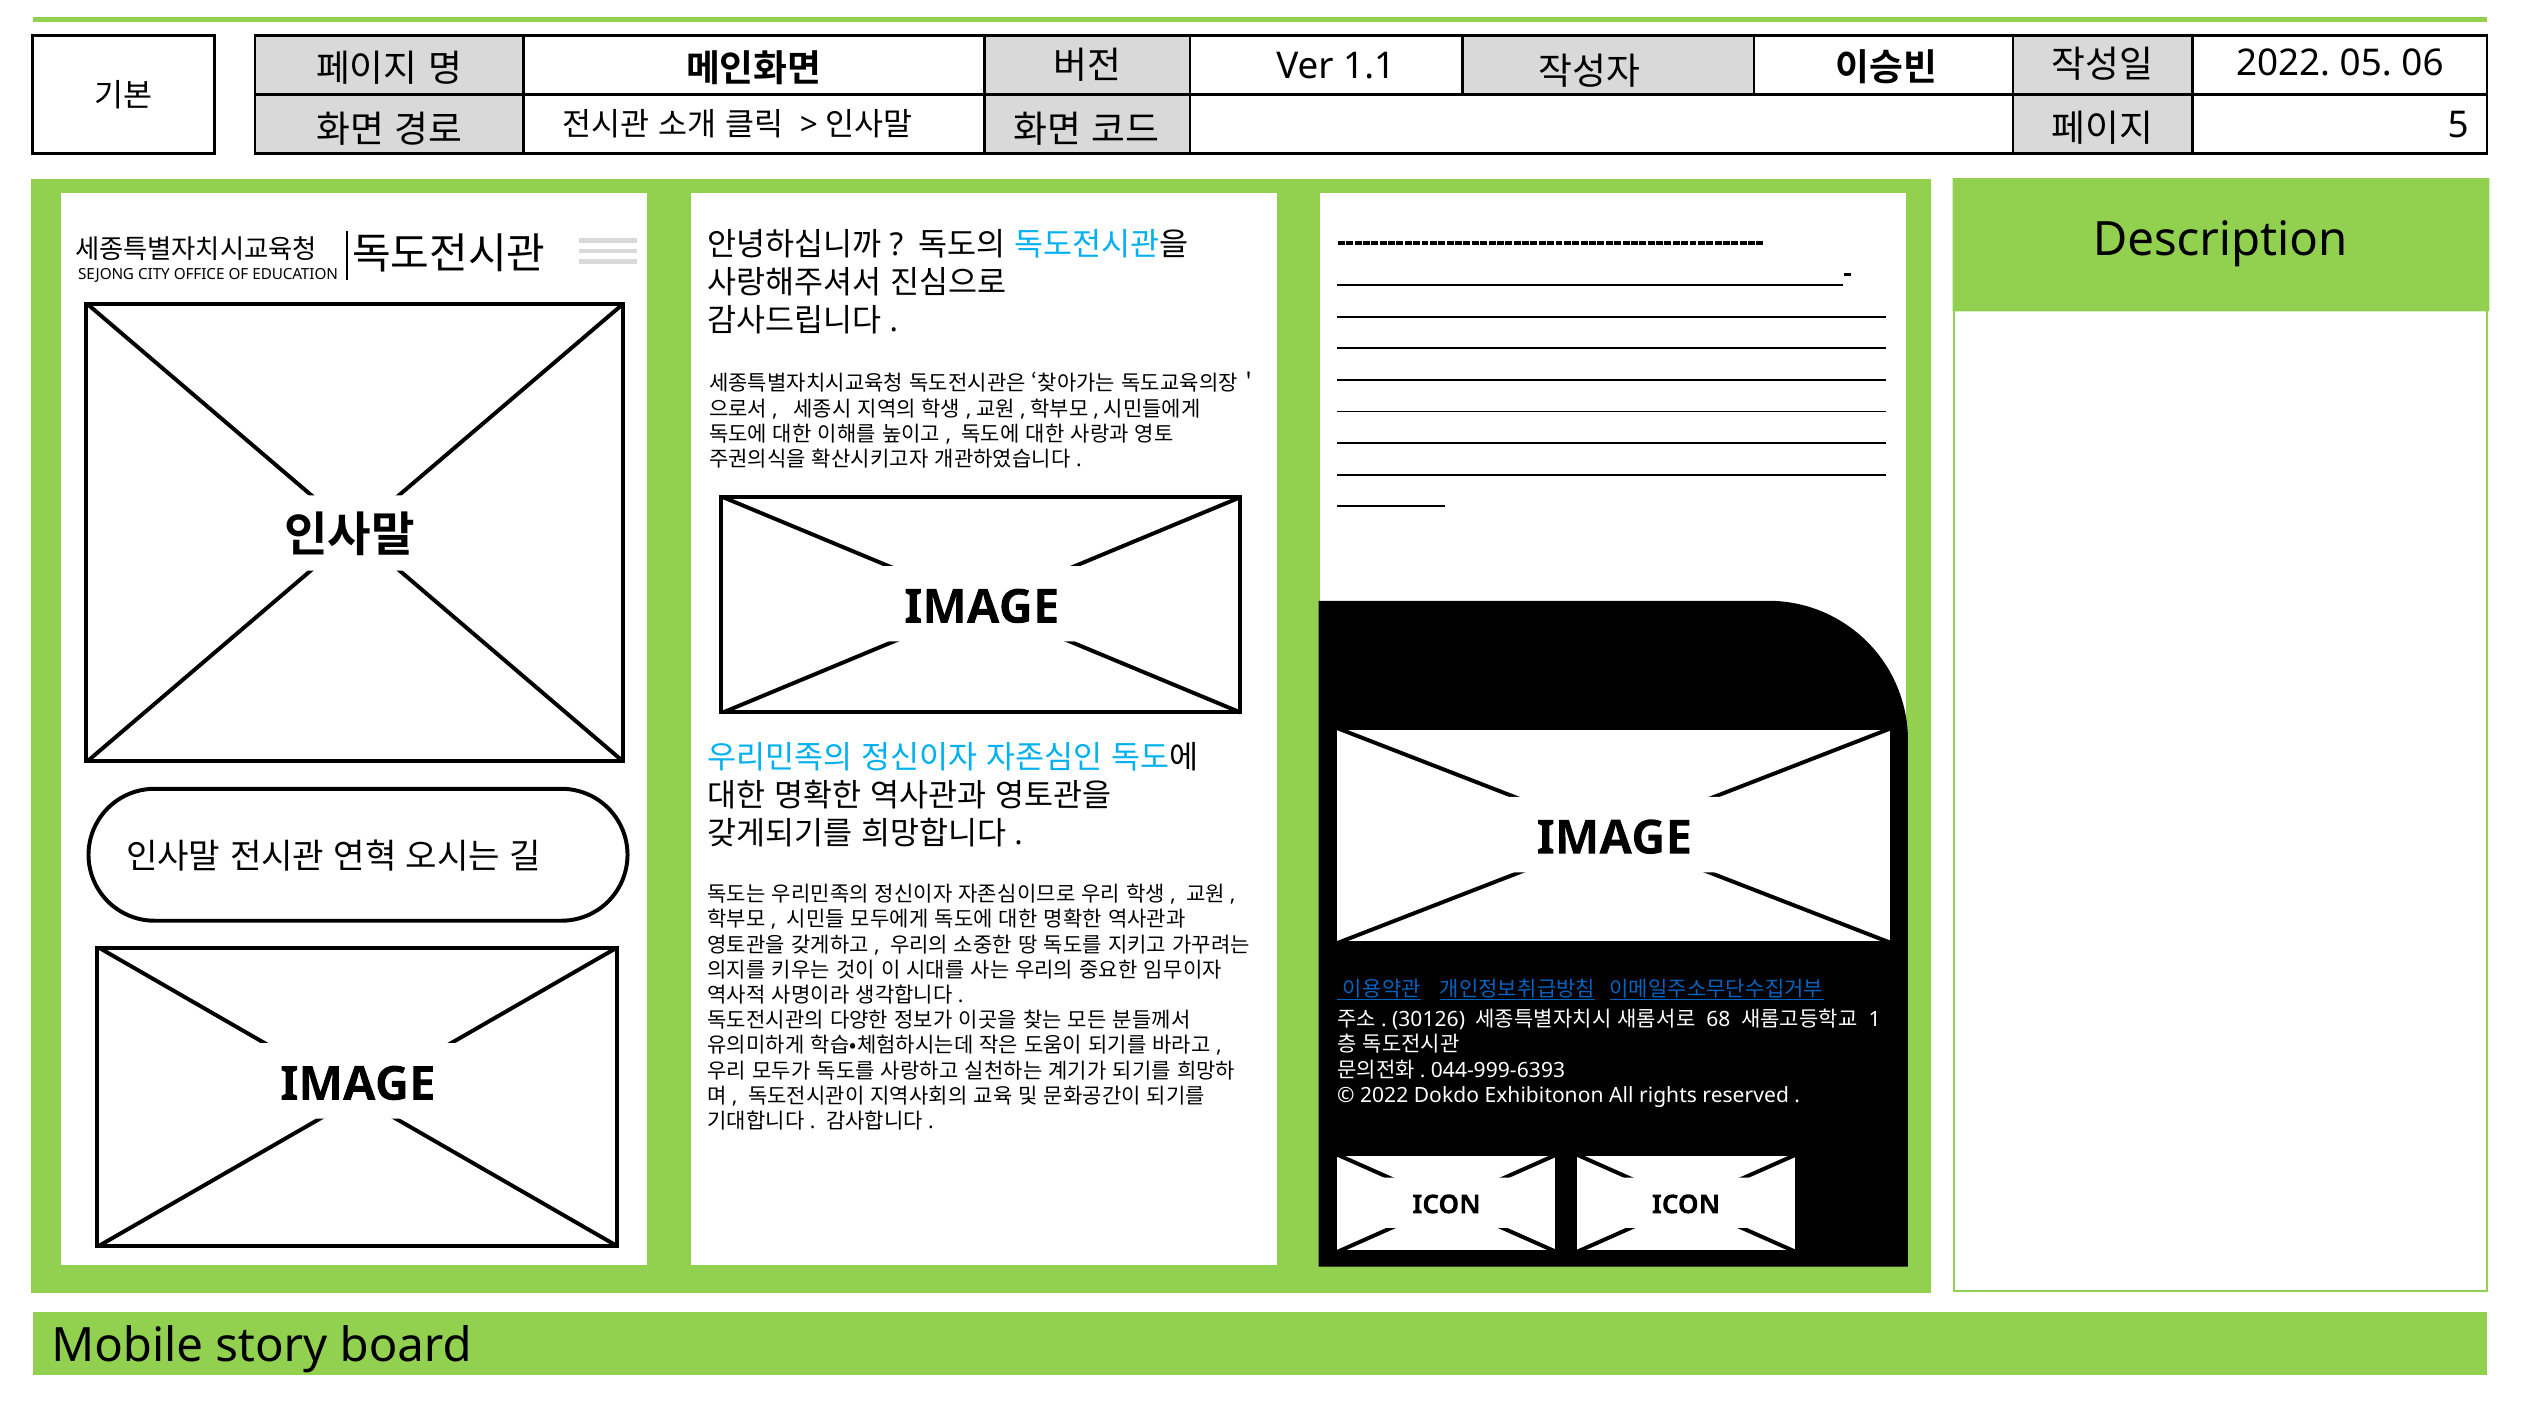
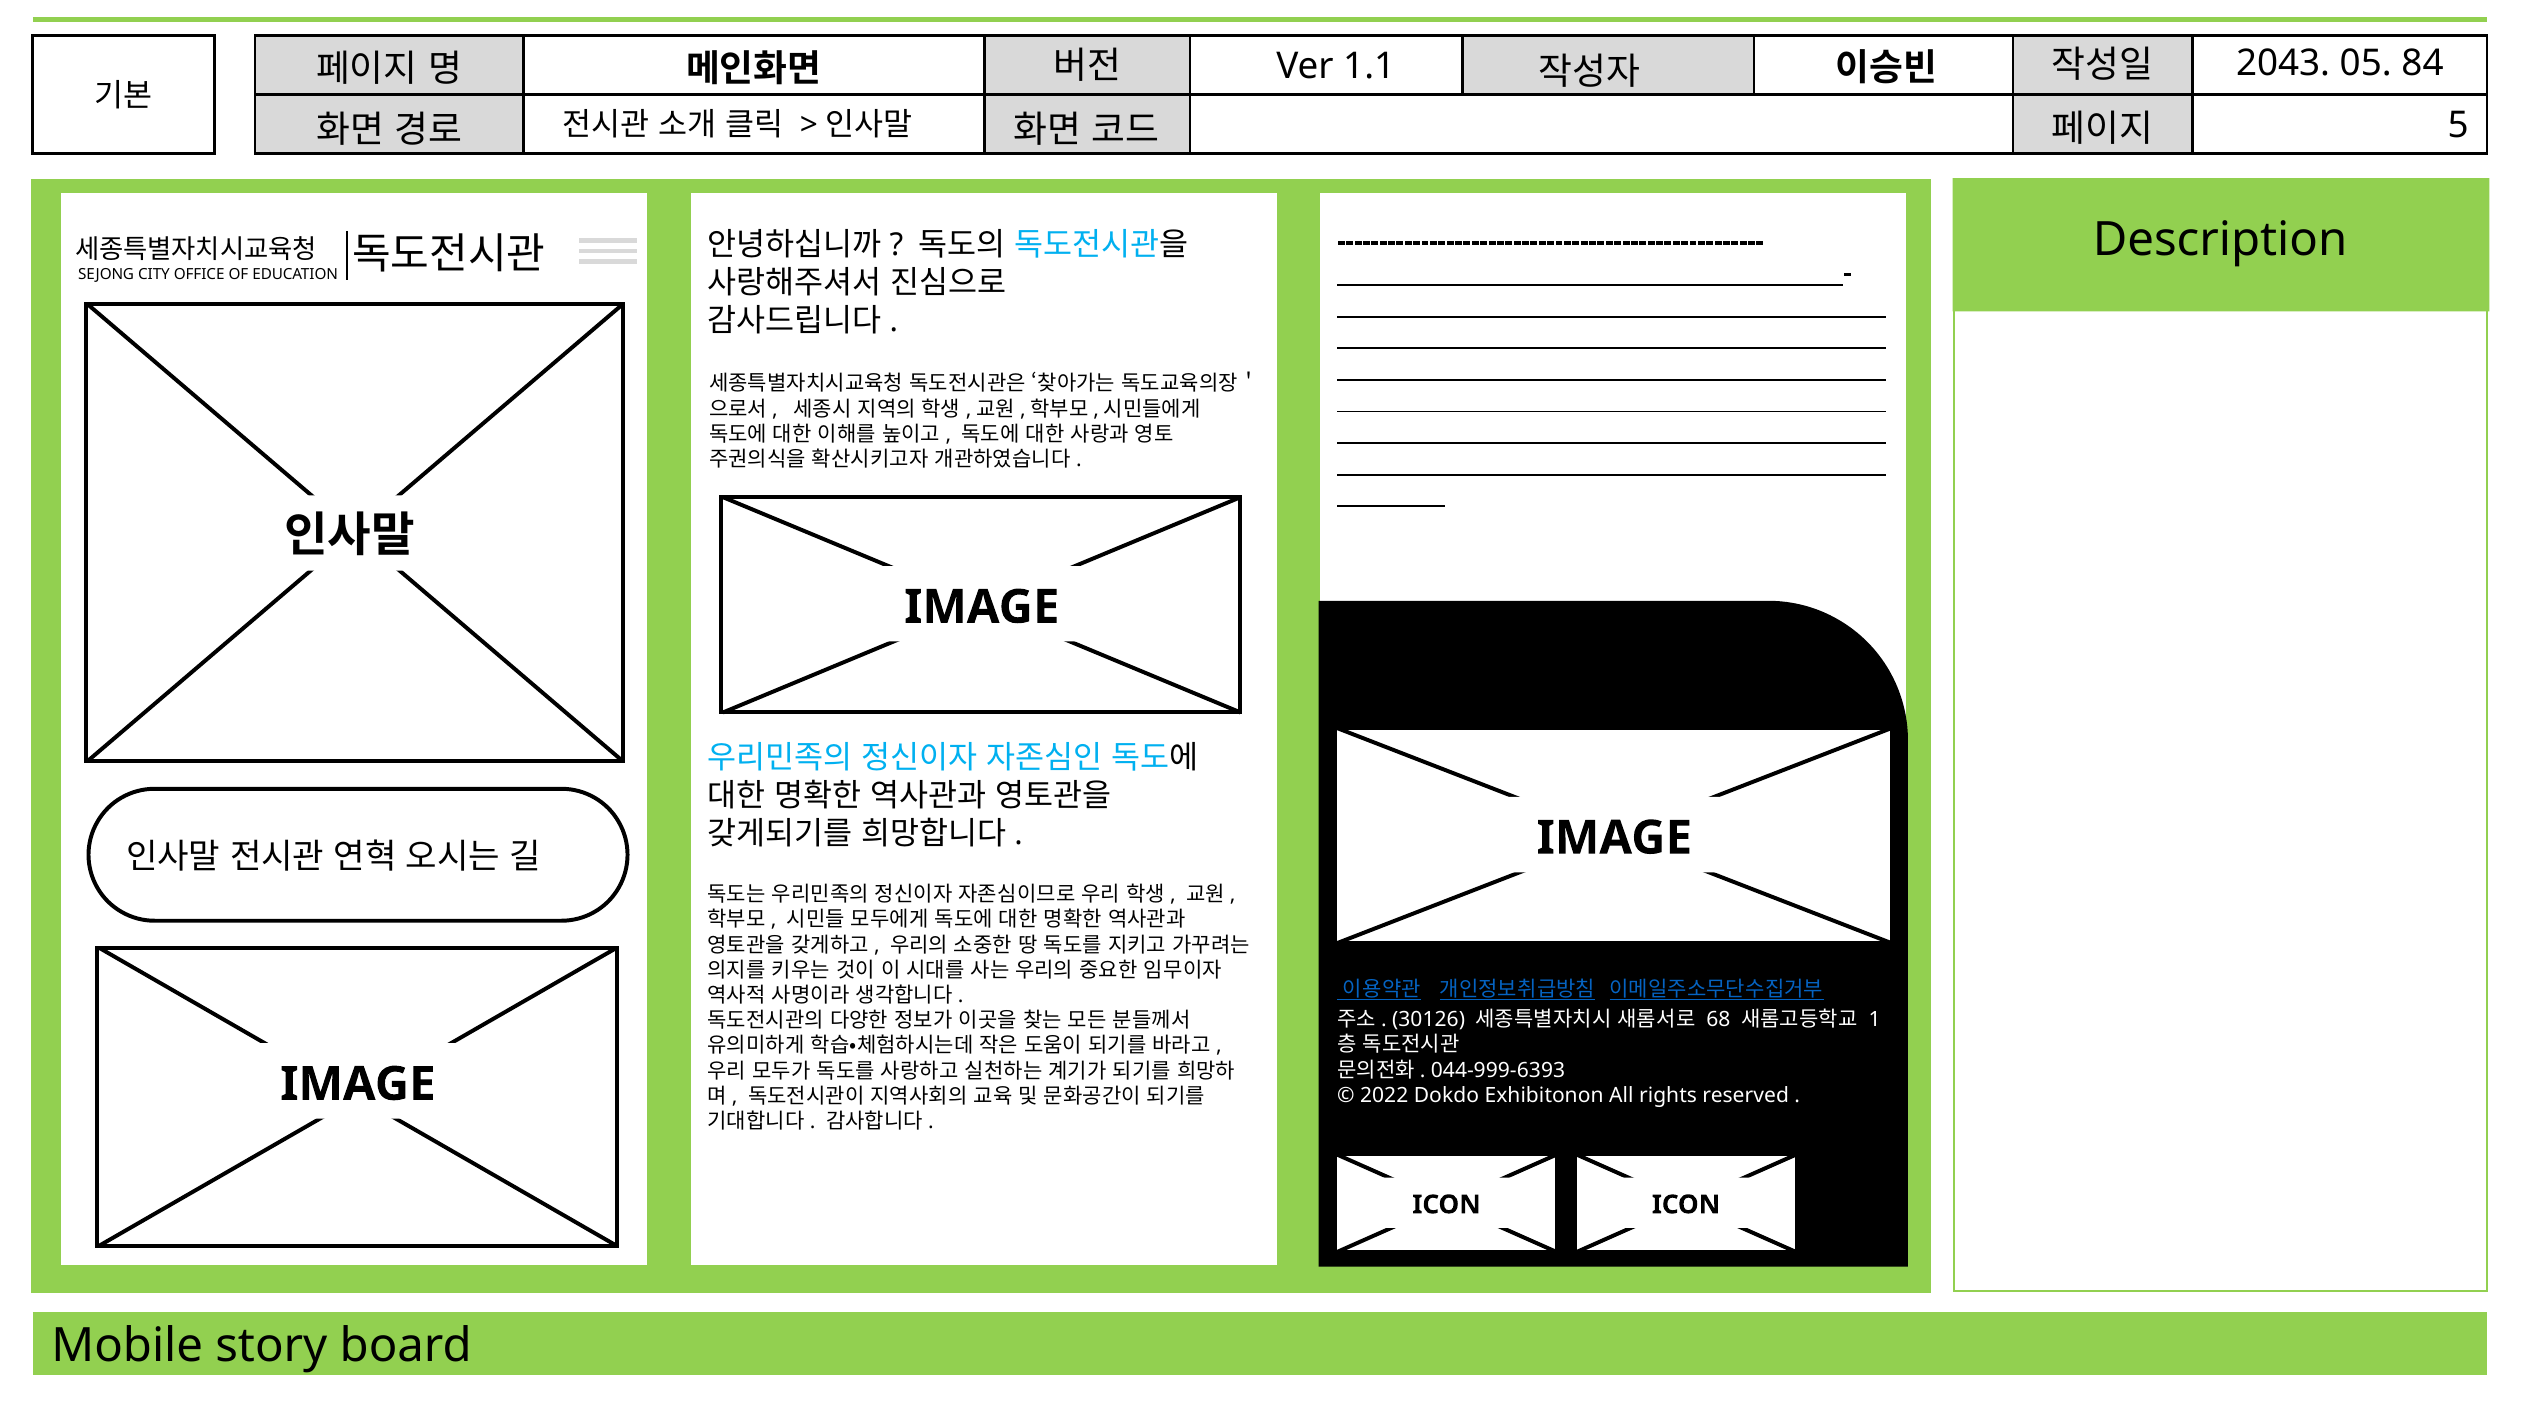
2022: 2022 -> 2043 (2283, 63)
06: 06 -> 84 (2423, 63)
